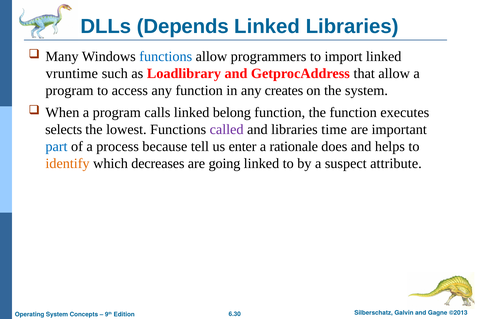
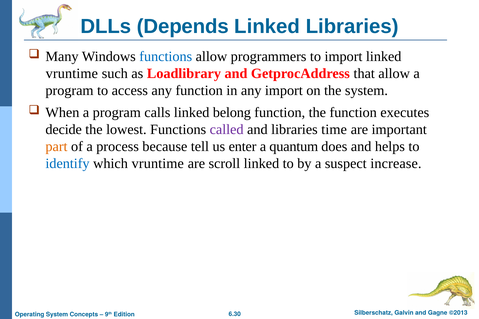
any creates: creates -> import (284, 91)
selects: selects -> decide (64, 130)
part colour: blue -> orange (56, 147)
rationale: rationale -> quantum (294, 147)
identify colour: orange -> blue (68, 164)
which decreases: decreases -> vruntime (158, 164)
going: going -> scroll (224, 164)
attribute: attribute -> increase (396, 164)
